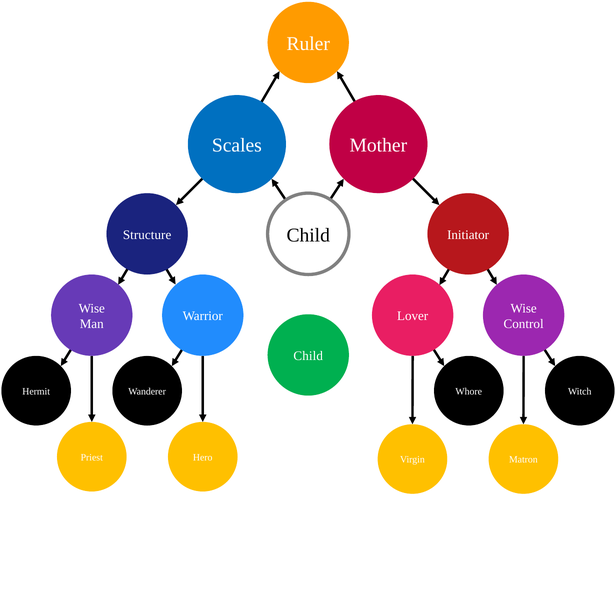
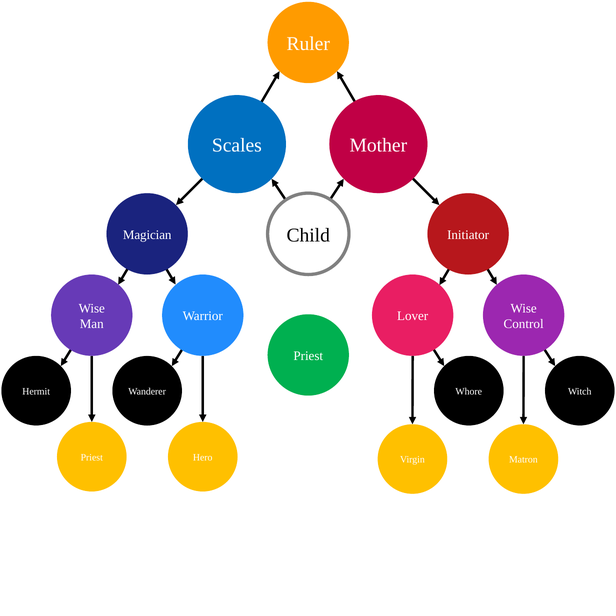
Structure: Structure -> Magician (147, 235)
Child: Child -> Priest (308, 356)
